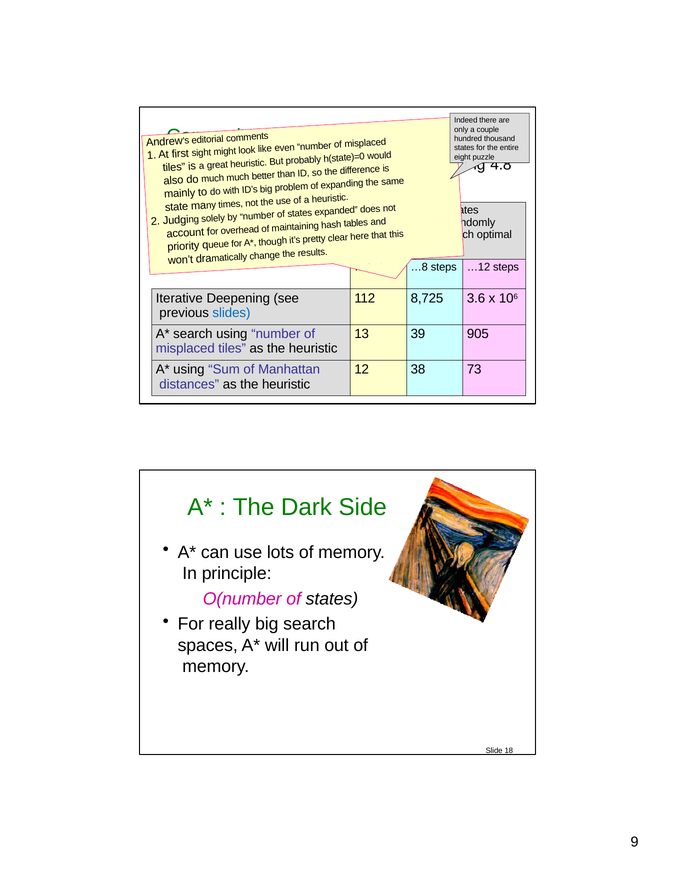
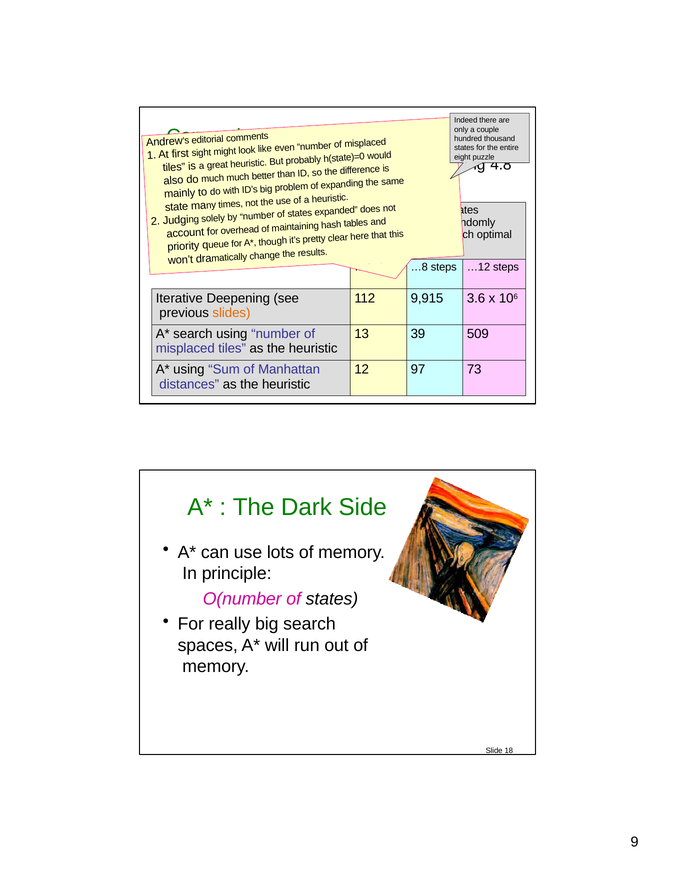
8,725: 8,725 -> 9,915 (427, 298)
slides colour: blue -> orange (231, 313)
905: 905 -> 509 (478, 334)
38: 38 -> 97 (418, 369)
